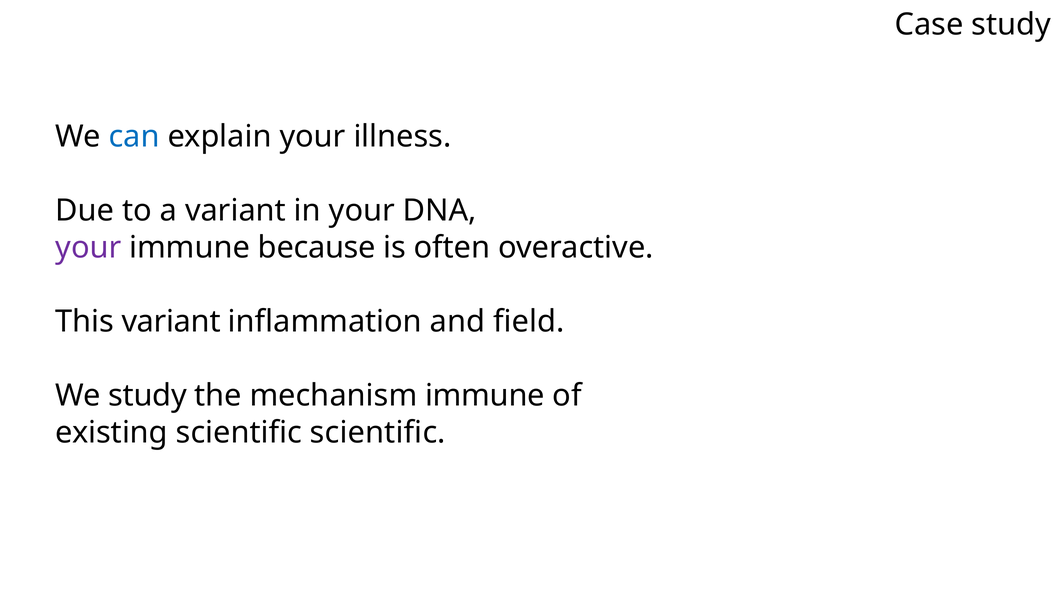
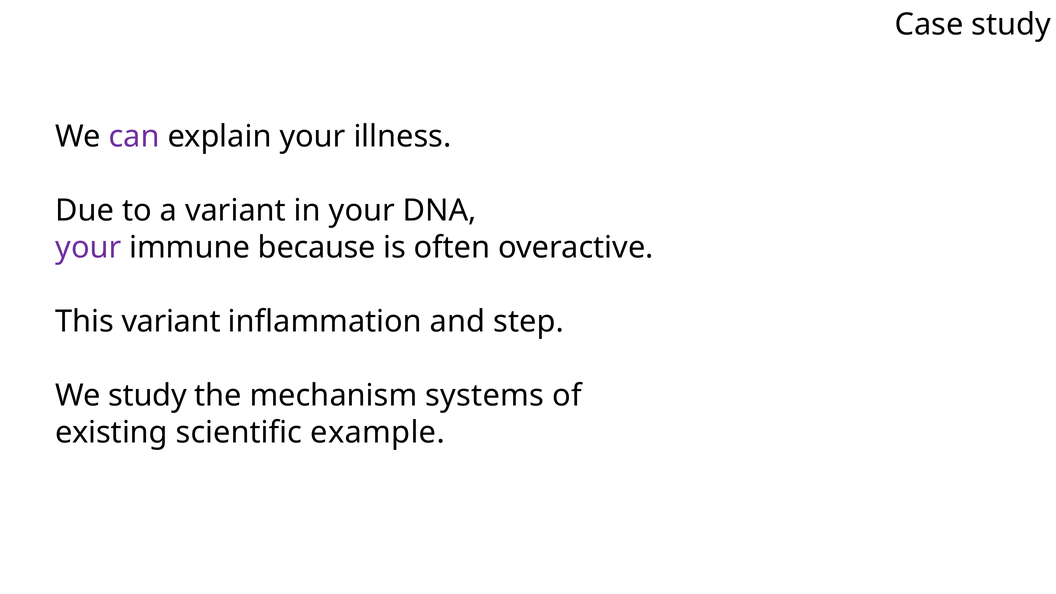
can colour: blue -> purple (134, 137)
field: field -> step (529, 322)
mechanism immune: immune -> systems (485, 395)
scientific scientific: scientific -> example (378, 432)
